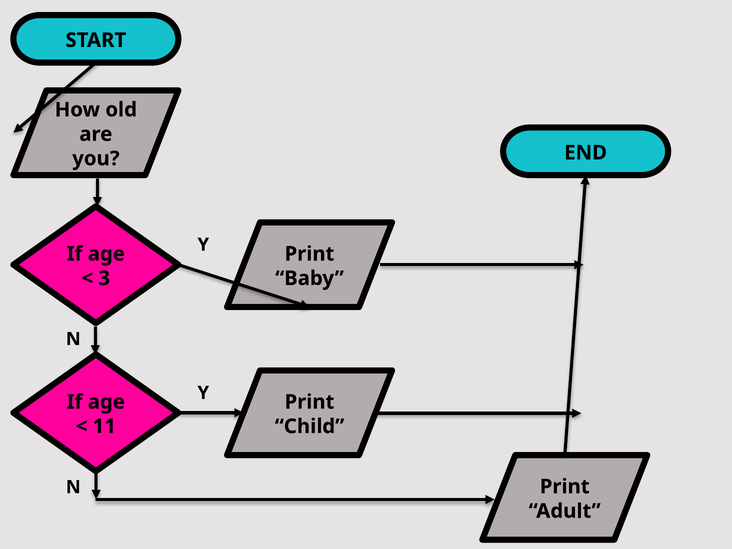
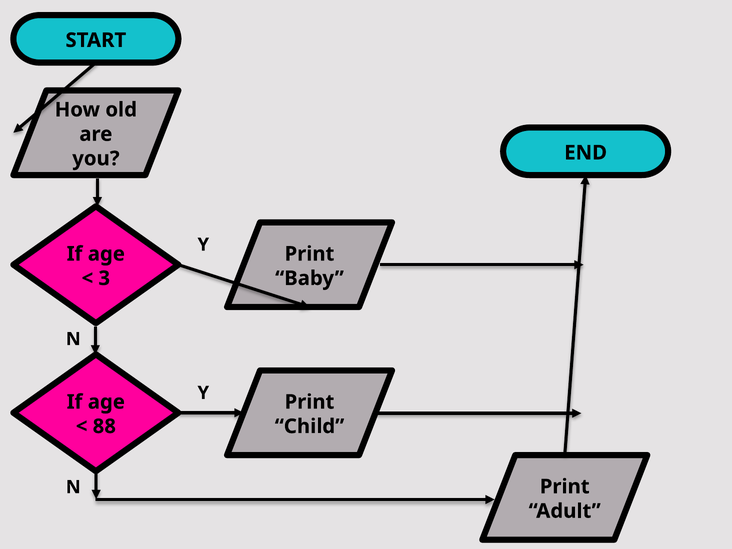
11: 11 -> 88 (104, 426)
